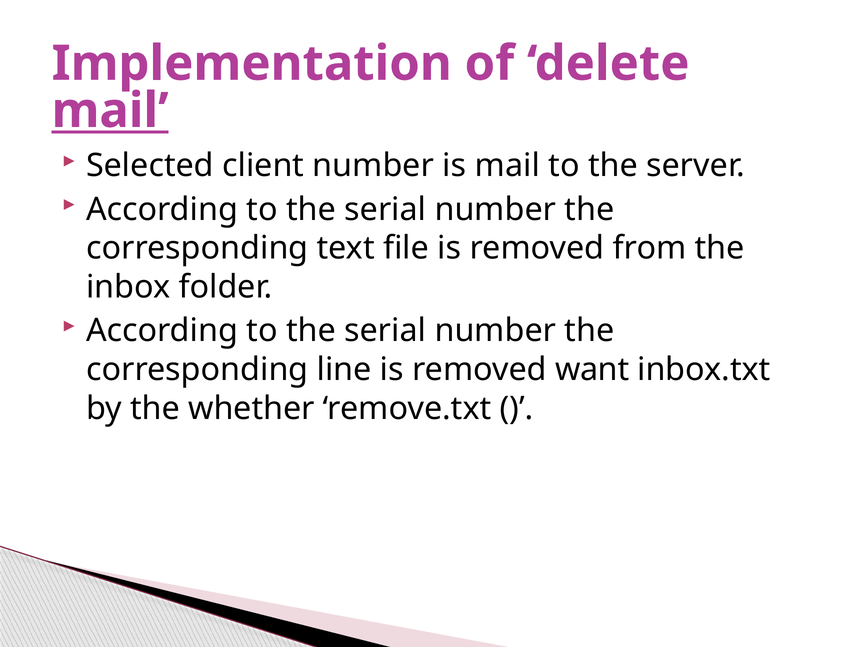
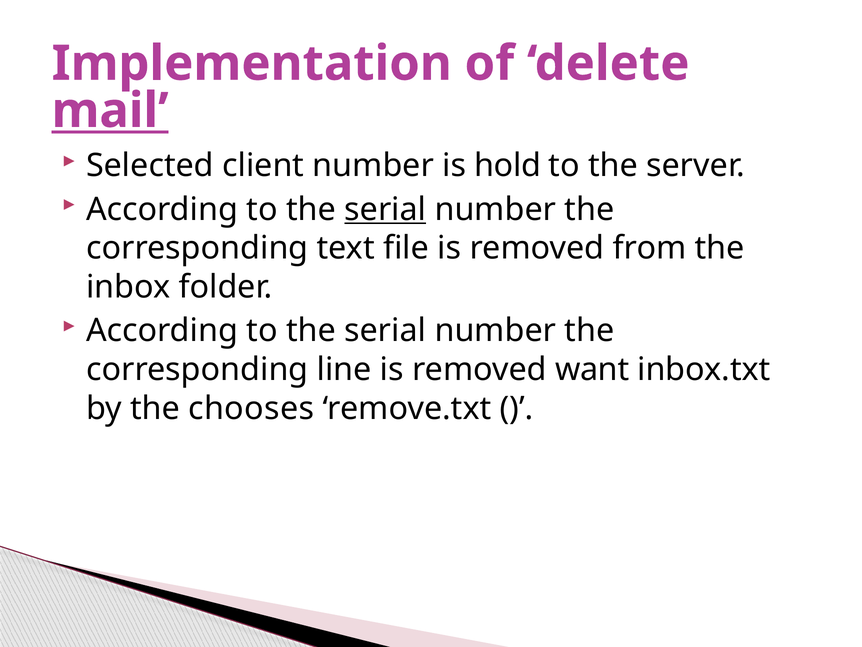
is mail: mail -> hold (508, 166)
serial underline: none -> present (385, 209)
whether: whether -> chooses (251, 408)
